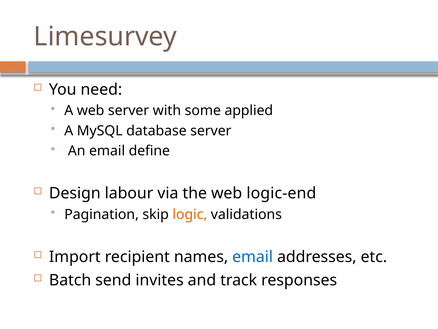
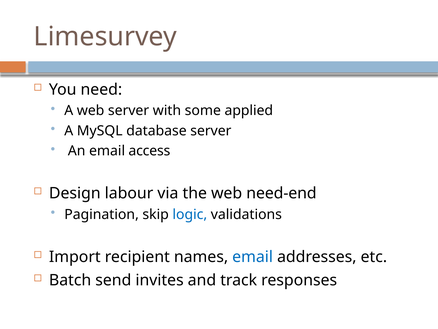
define: define -> access (149, 151)
logic-end: logic-end -> need-end (281, 193)
logic colour: orange -> blue (190, 214)
